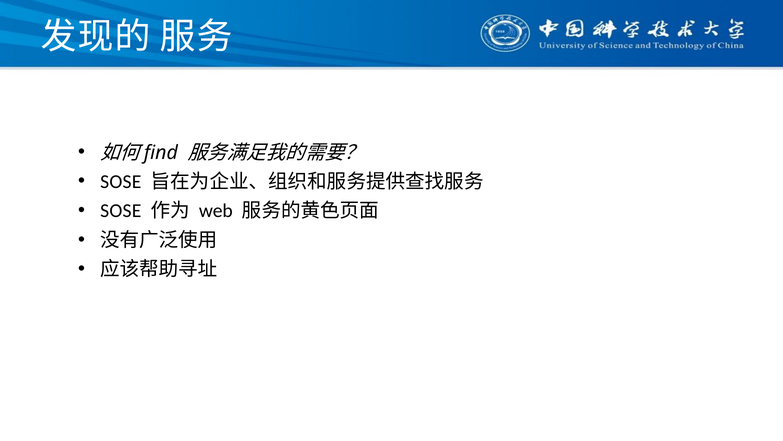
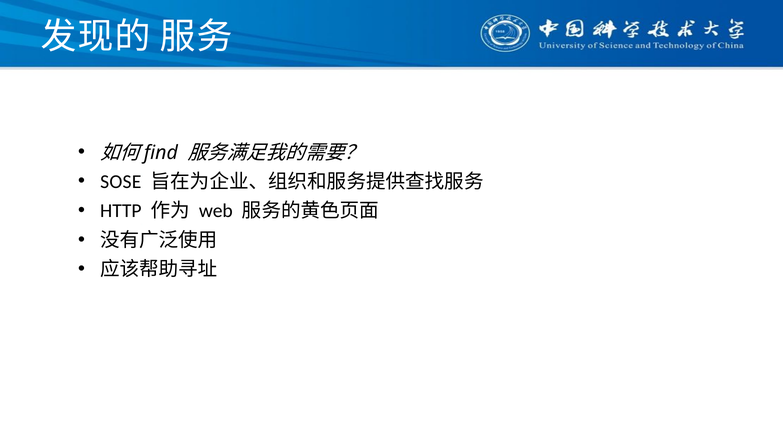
SOSE: SOSE -> HTTP (121, 211)
